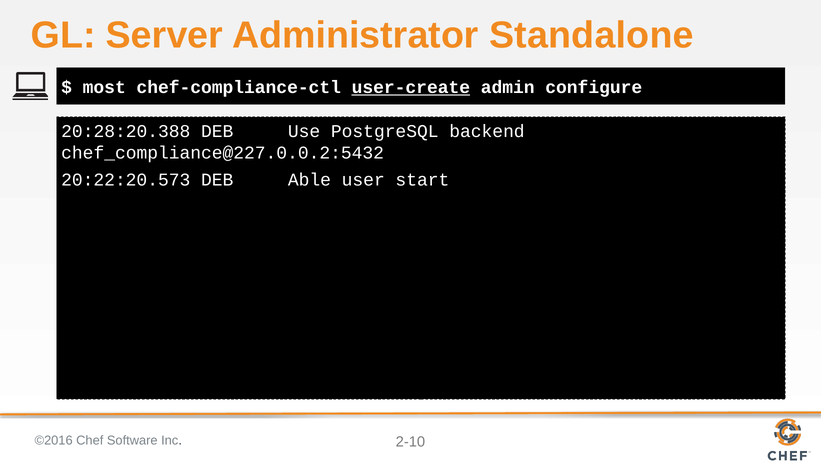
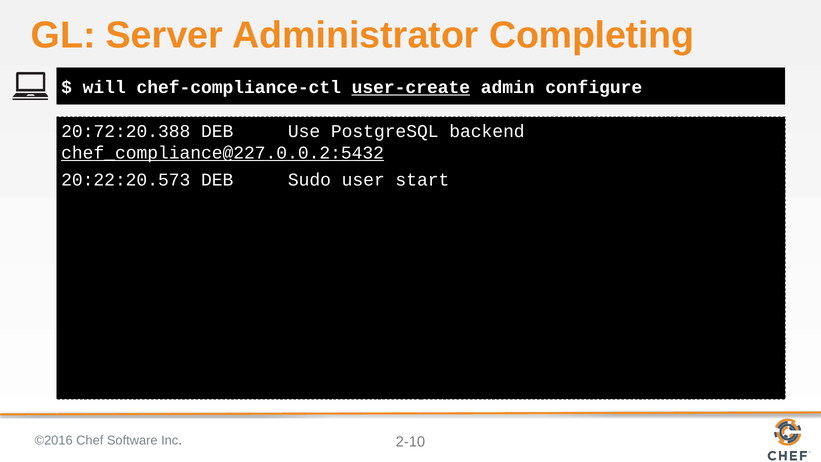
Standalone: Standalone -> Completing (592, 36)
most: most -> will (104, 87)
20:28:20.388: 20:28:20.388 -> 20:72:20.388 (126, 131)
chef_compliance@227.0.0.2:5432 underline: none -> present (223, 153)
Able: Able -> Sudo (309, 180)
